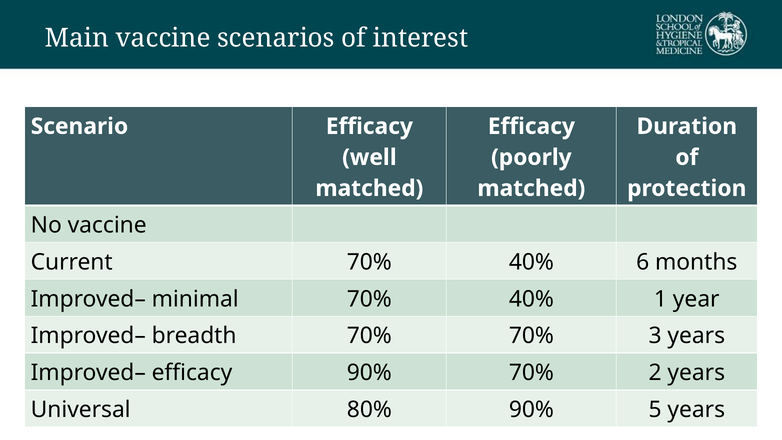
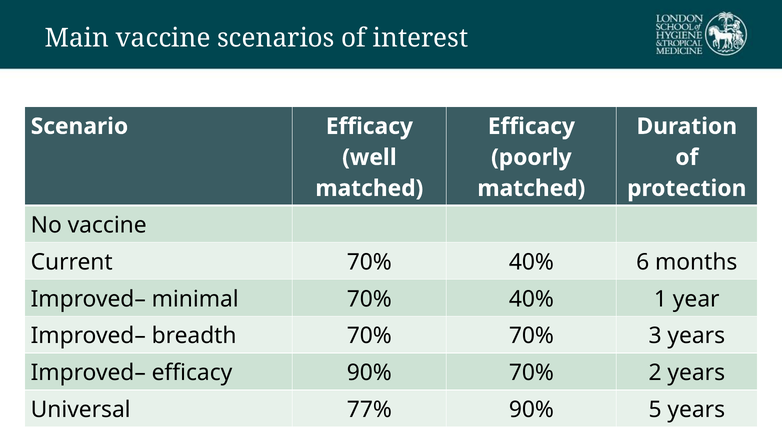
80%: 80% -> 77% (369, 410)
